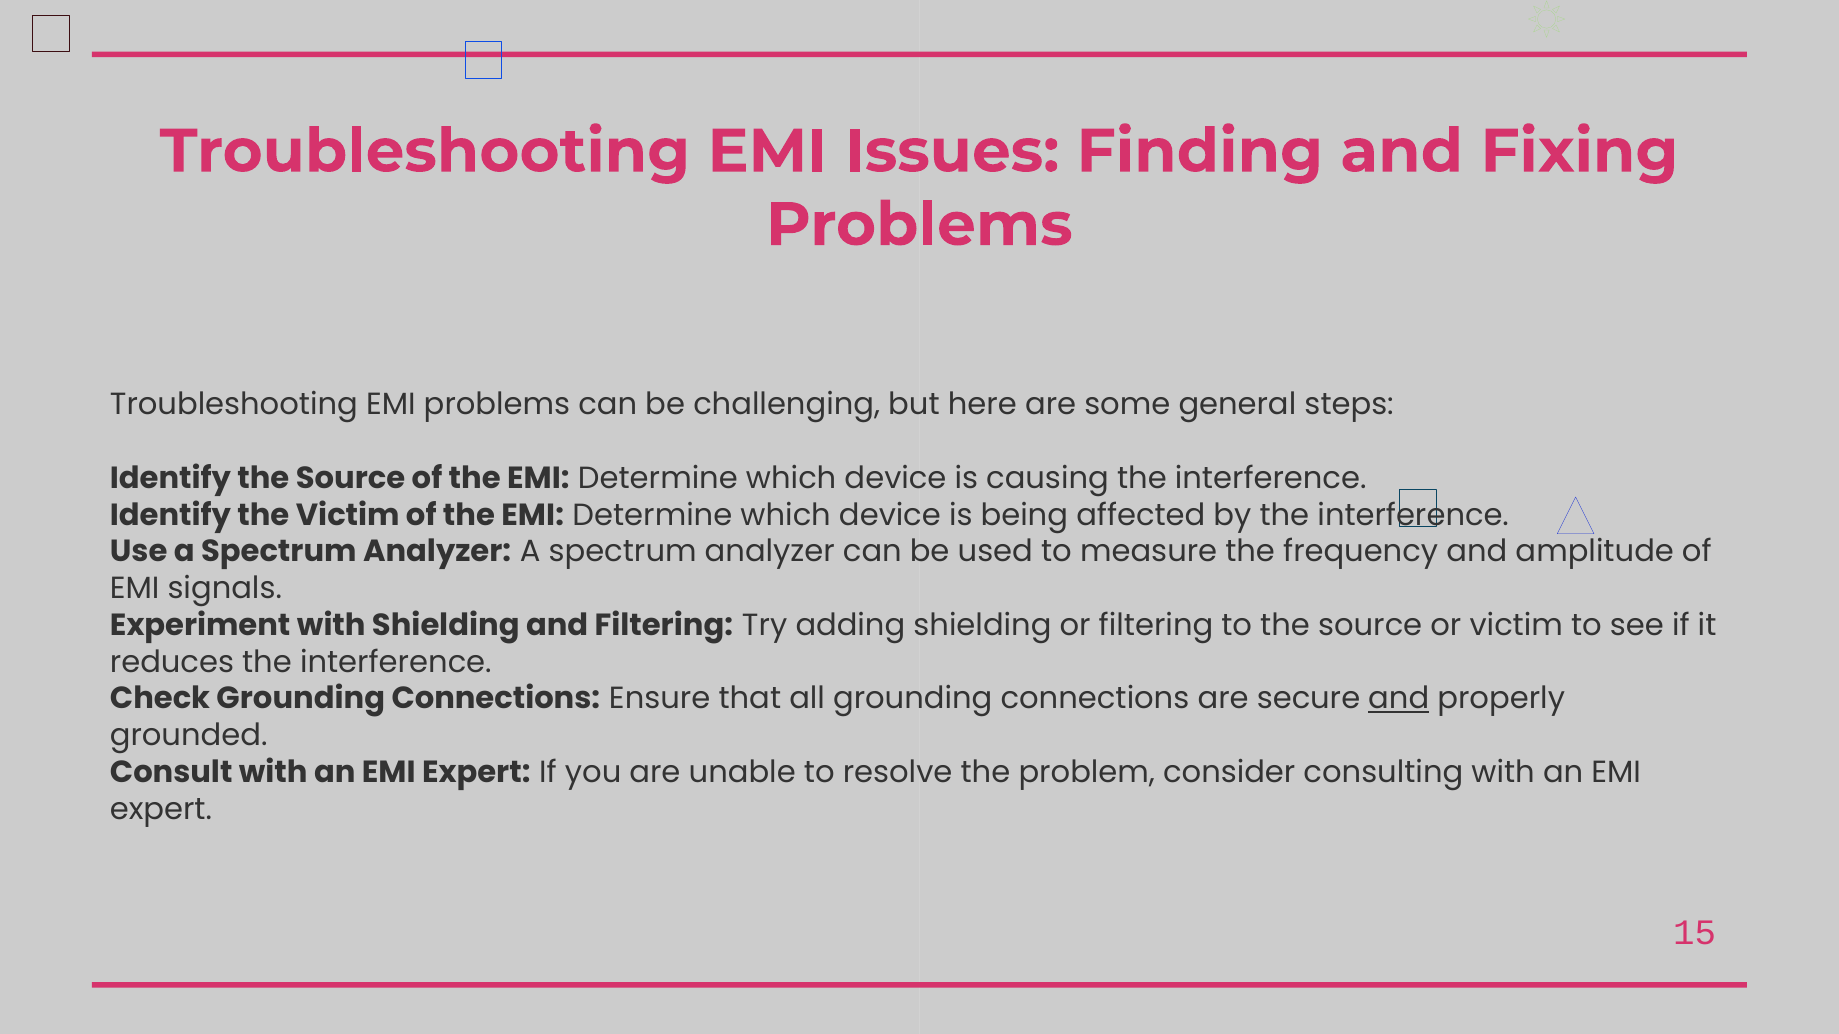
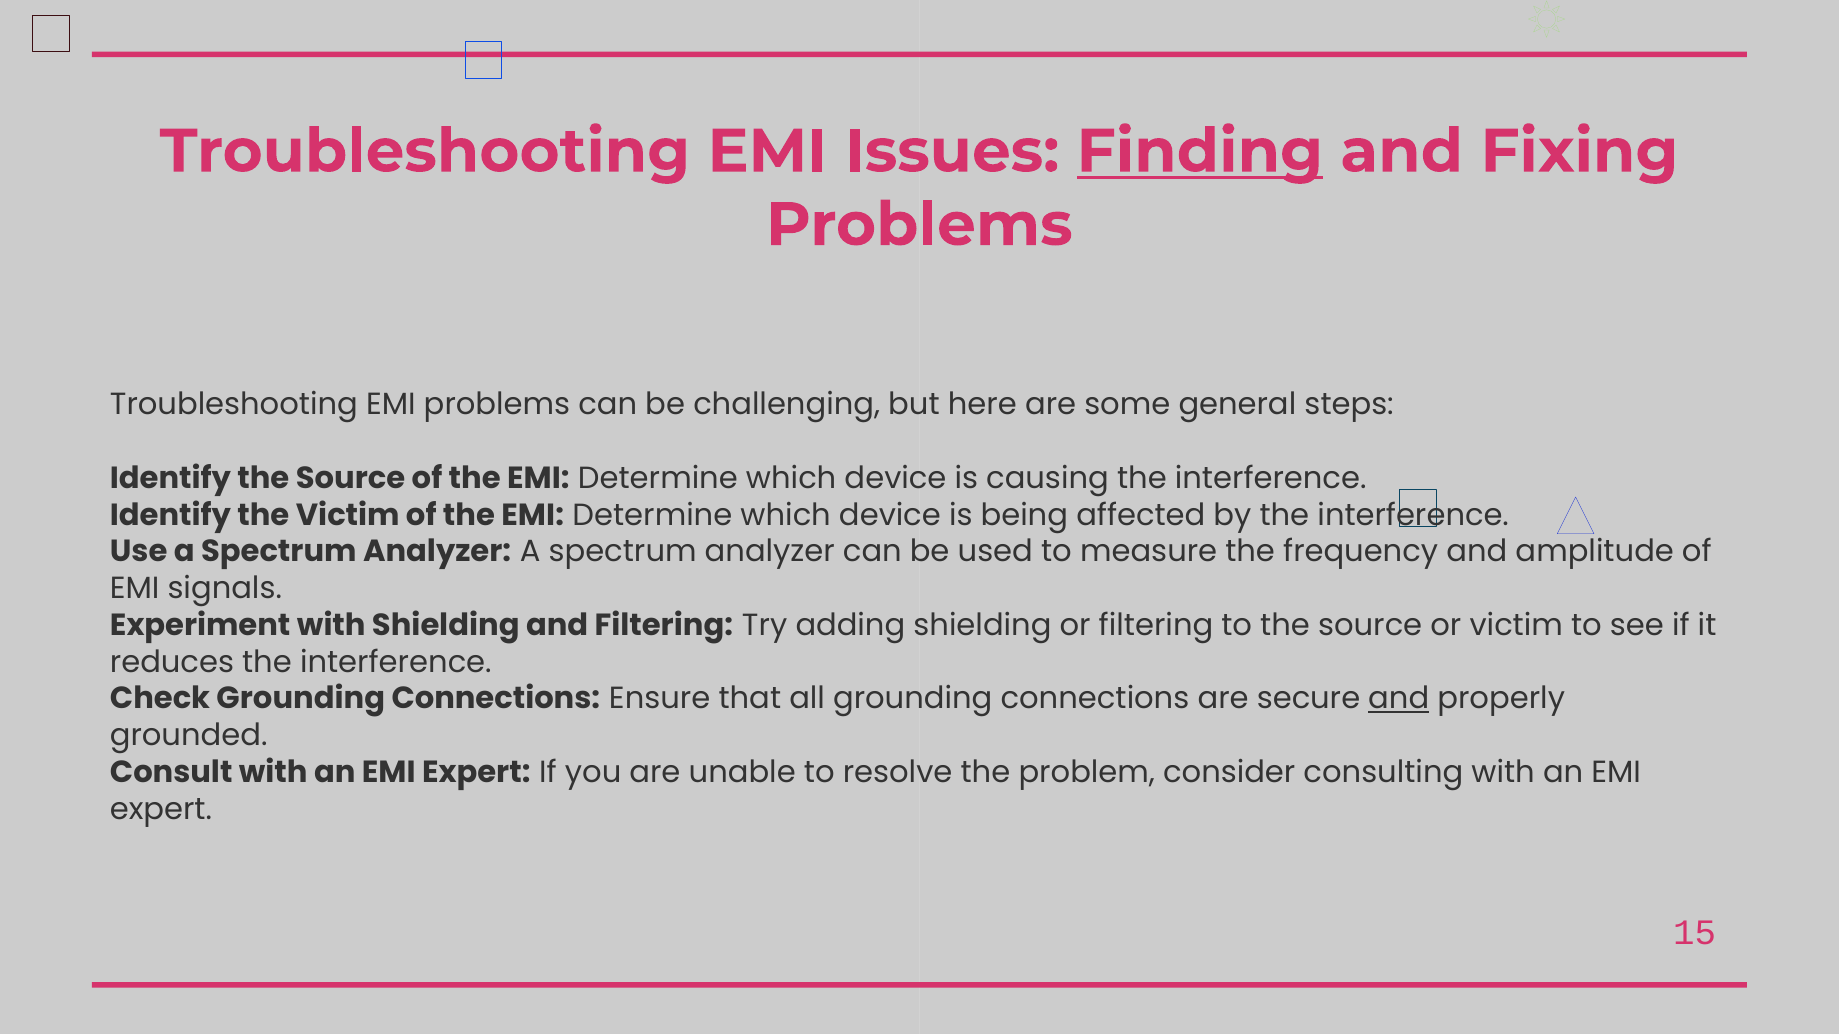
Finding underline: none -> present (1200, 151)
